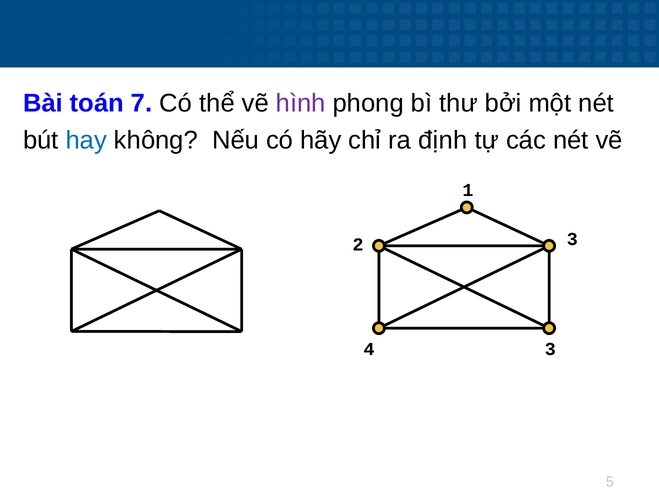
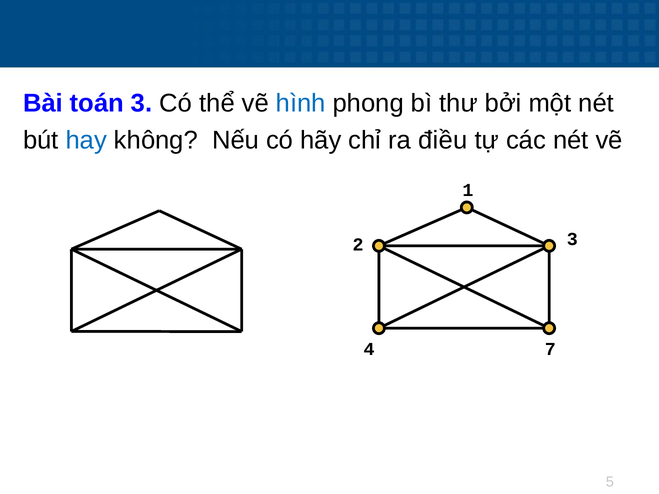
toán 7: 7 -> 3 (142, 103)
hình colour: purple -> blue (301, 103)
định: định -> điều (443, 140)
4 3: 3 -> 7 (550, 349)
